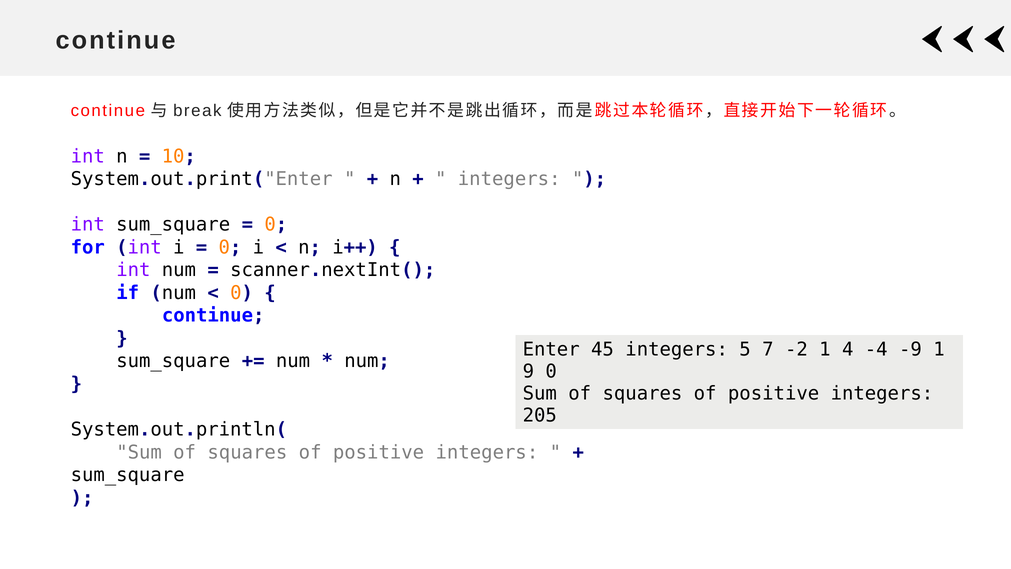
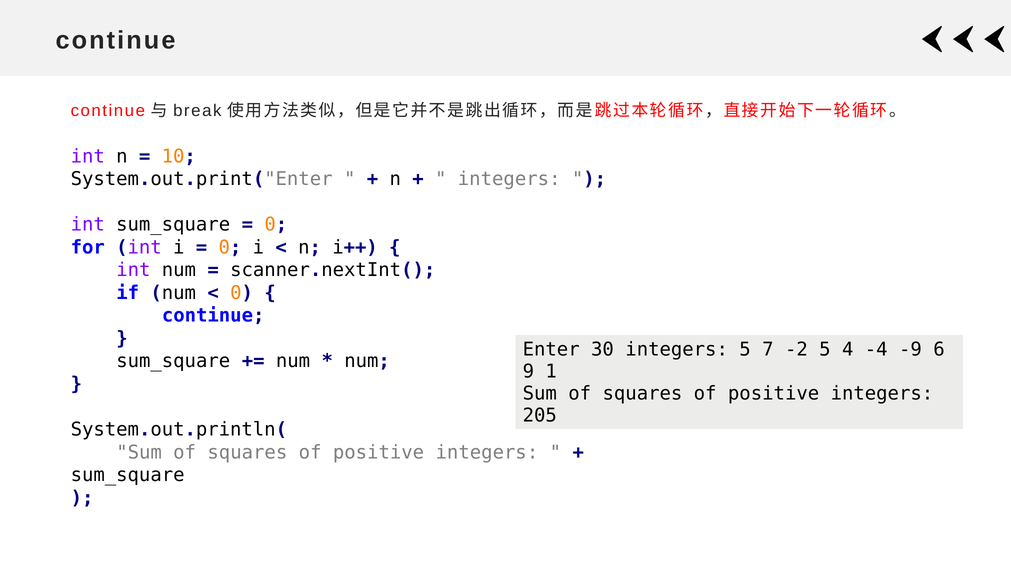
45: 45 -> 30 (602, 349)
-2 1: 1 -> 5 (825, 349)
-9 1: 1 -> 6 (939, 349)
9 0: 0 -> 1 (551, 371)
